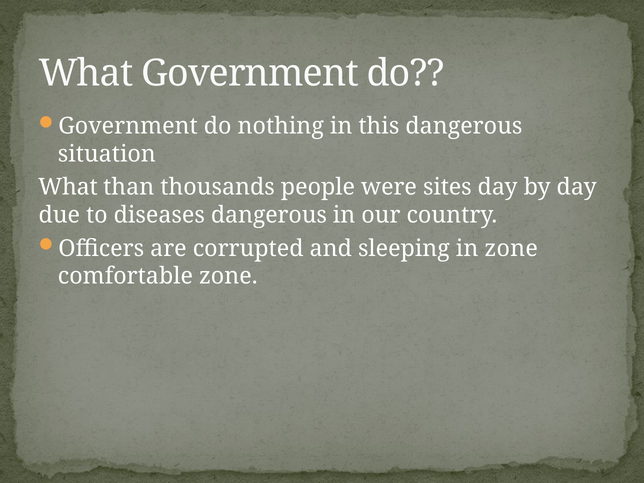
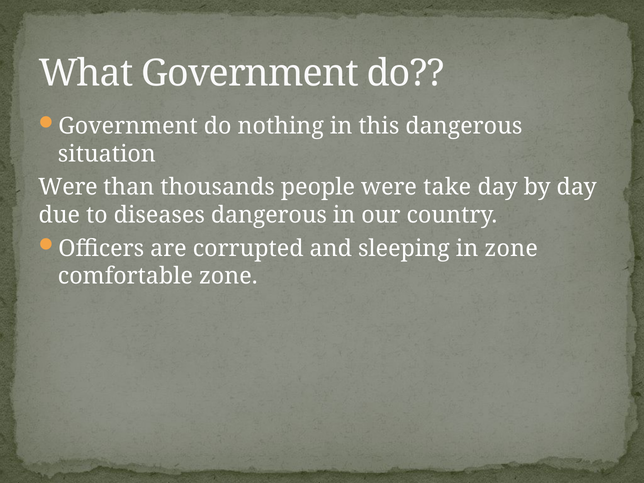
What: What -> Were (68, 187)
sites: sites -> take (447, 187)
